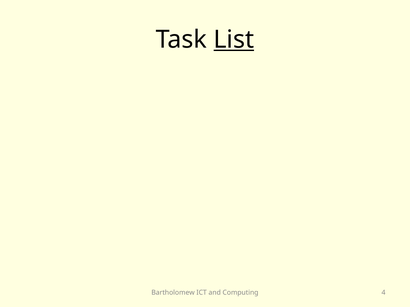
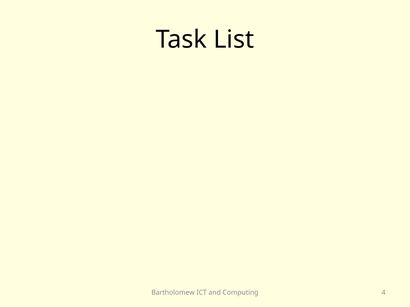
List underline: present -> none (234, 40)
